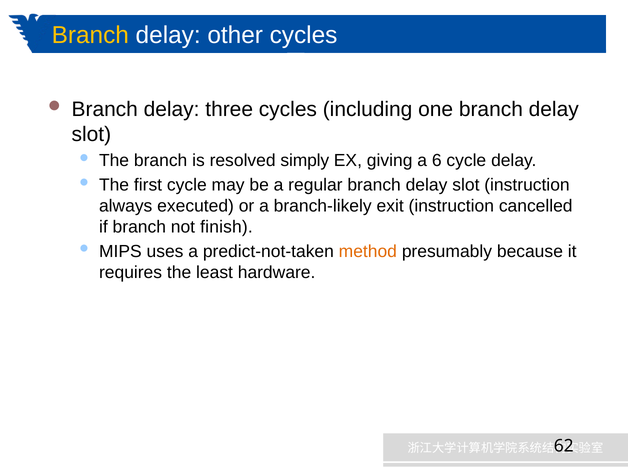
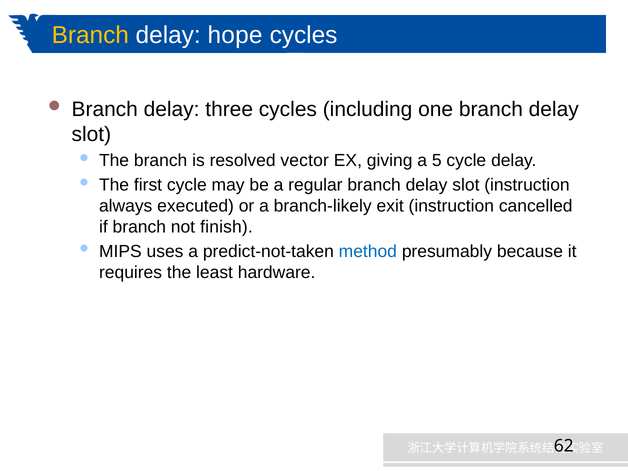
other: other -> hope (235, 35)
simply: simply -> vector (305, 161)
6: 6 -> 5 (437, 161)
method colour: orange -> blue (368, 251)
